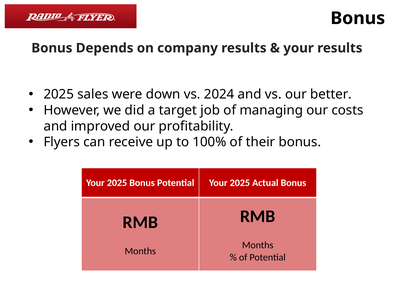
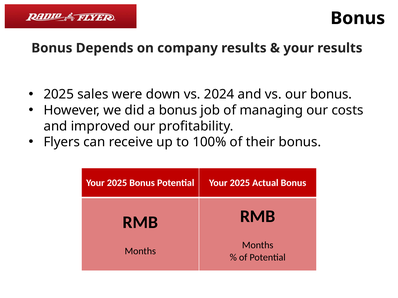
our better: better -> bonus (331, 95)
a target: target -> bonus (178, 110)
